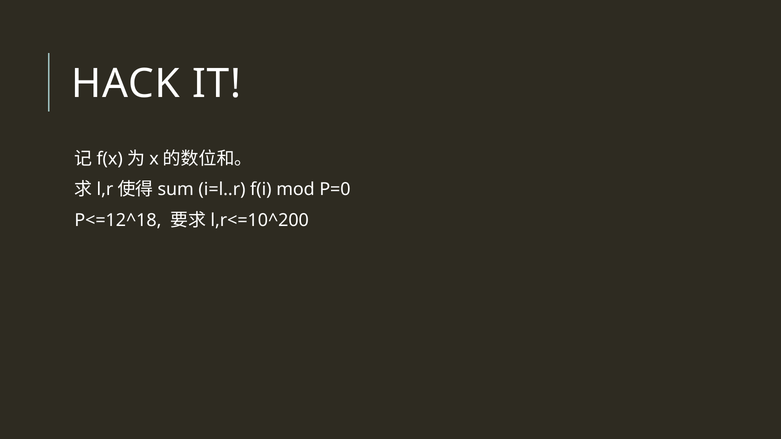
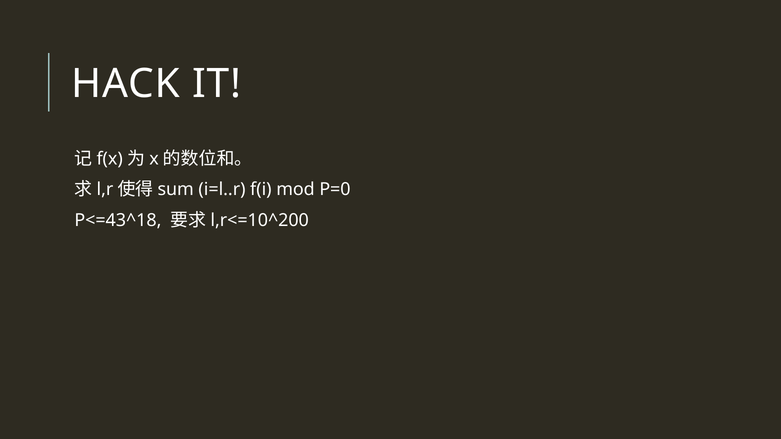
P<=12^18: P<=12^18 -> P<=43^18 (118, 220)
